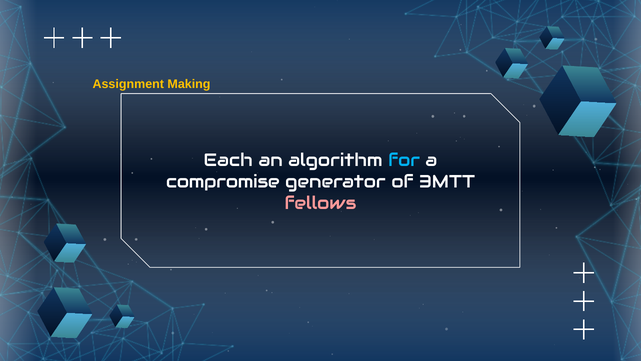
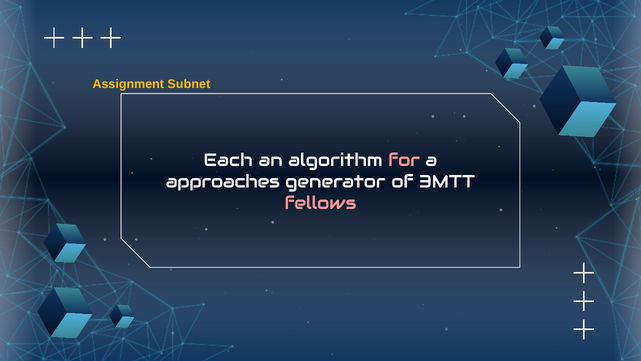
Making: Making -> Subnet (189, 84)
for colour: light blue -> pink (404, 160)
compromise: compromise -> approaches (223, 181)
